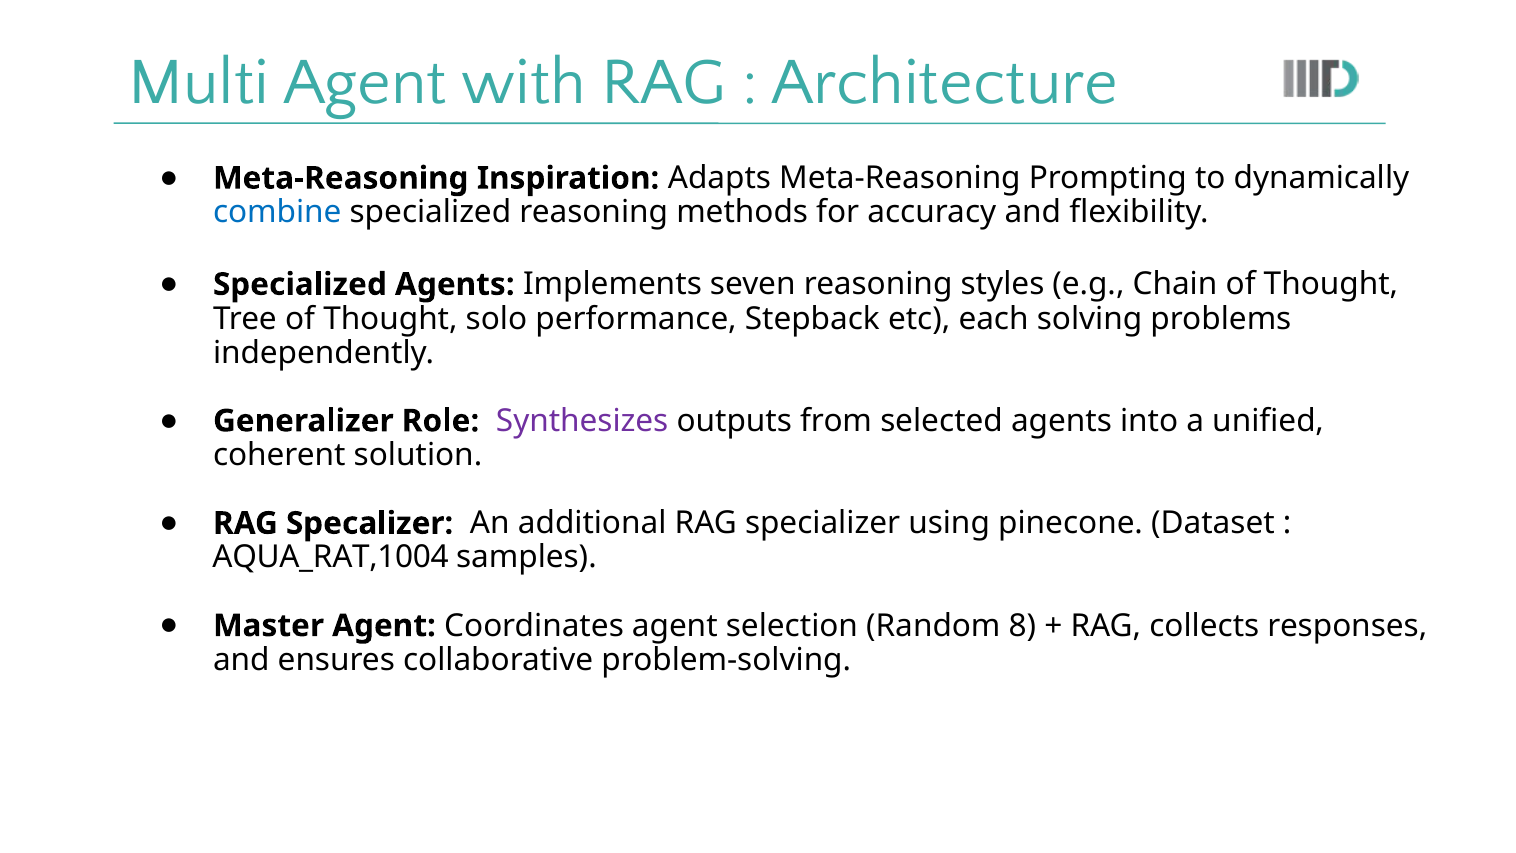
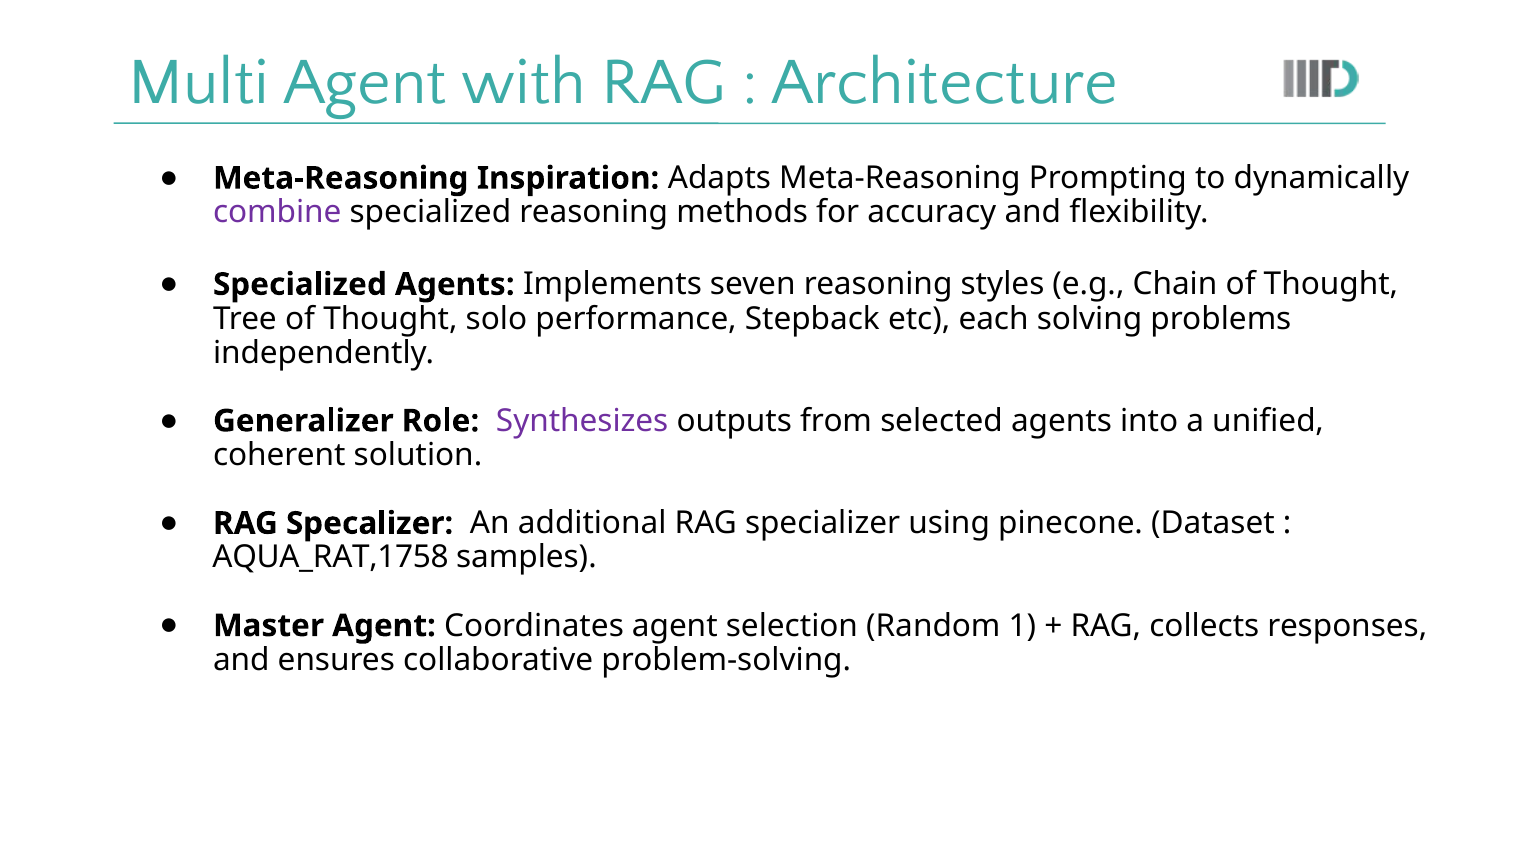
combine colour: blue -> purple (277, 212)
AQUA_RAT,1004: AQUA_RAT,1004 -> AQUA_RAT,1758 (331, 557)
8: 8 -> 1 (1022, 626)
